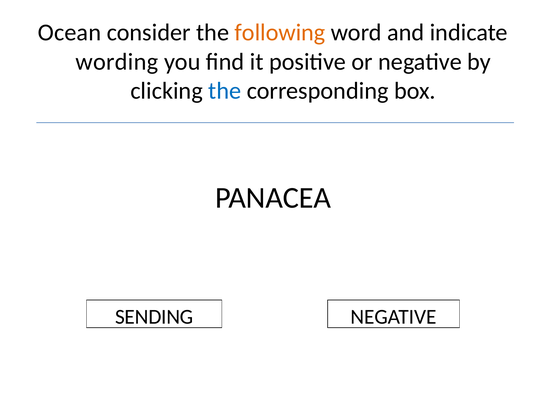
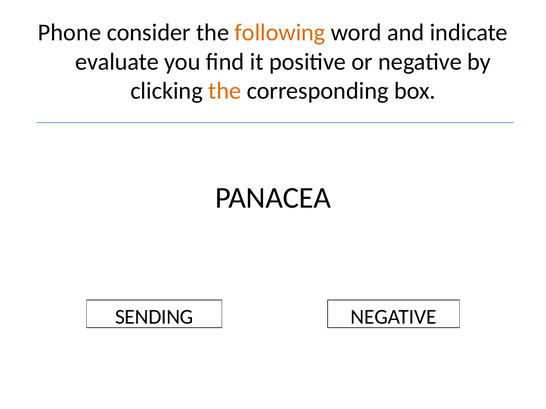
Ocean: Ocean -> Phone (69, 33)
wording: wording -> evaluate (117, 62)
the colour: blue -> orange (225, 91)
